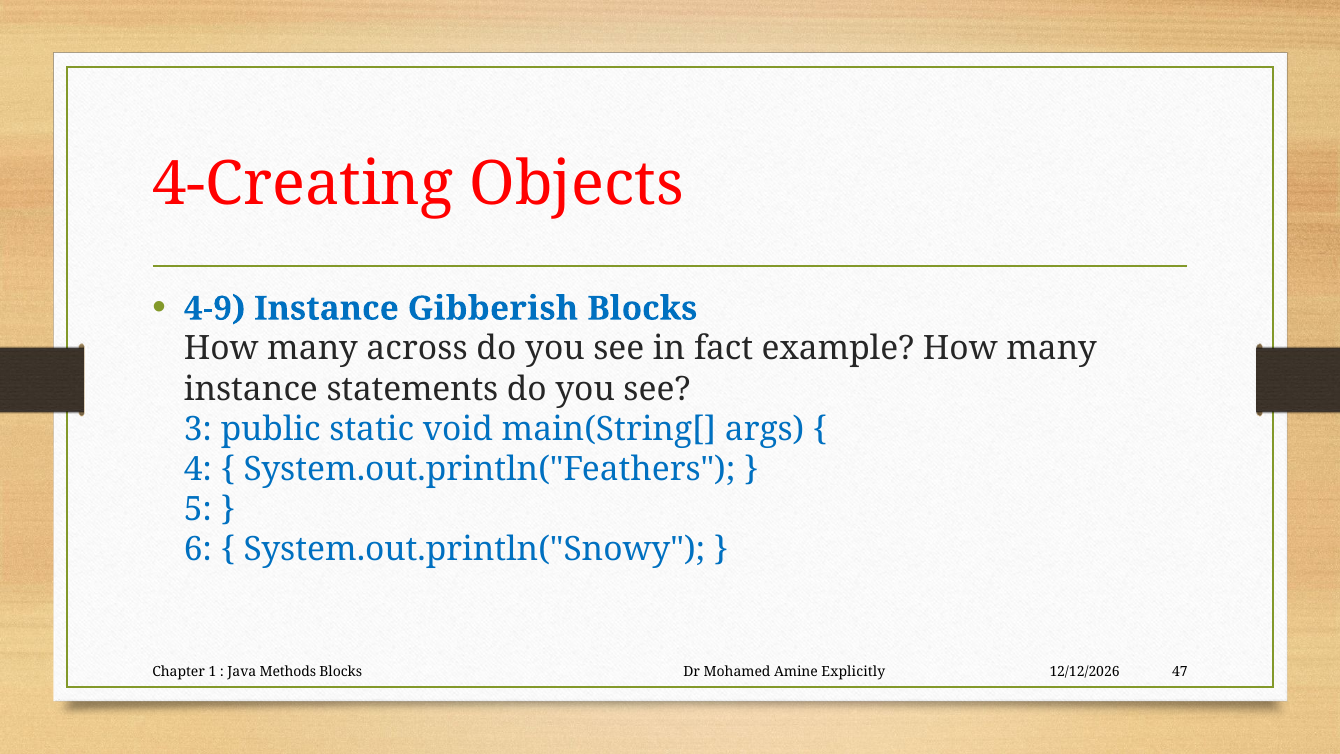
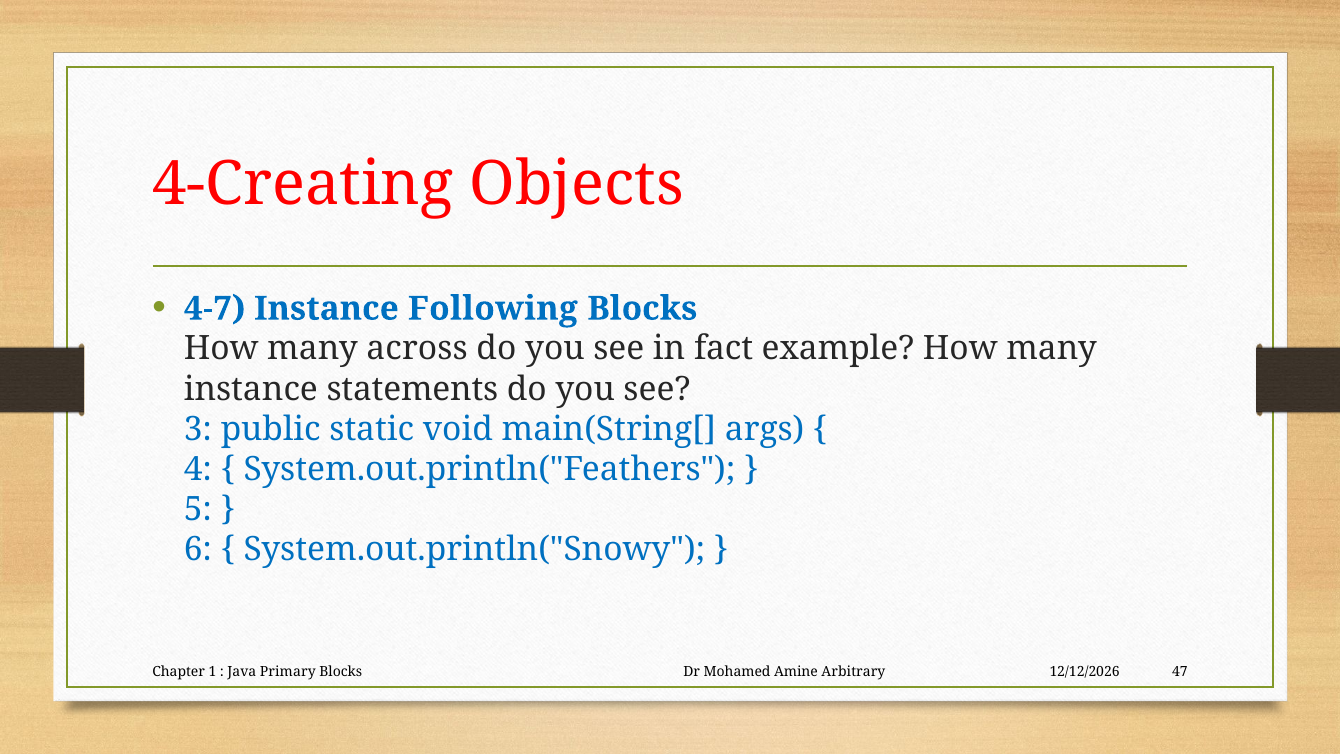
4-9: 4-9 -> 4-7 (215, 309)
Gibberish: Gibberish -> Following (493, 309)
Methods: Methods -> Primary (288, 671)
Explicitly: Explicitly -> Arbitrary (853, 671)
